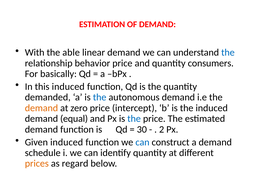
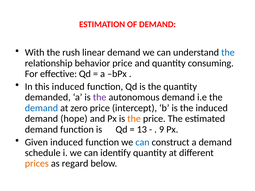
able: able -> rush (71, 53)
consumers: consumers -> consuming (211, 63)
basically: basically -> effective (58, 74)
the colour: blue -> purple (100, 97)
demand colour: orange -> blue (41, 108)
equal: equal -> hope (74, 119)
the colour: blue -> orange (134, 119)
30: 30 -> 13 (142, 130)
2: 2 -> 9 (162, 130)
